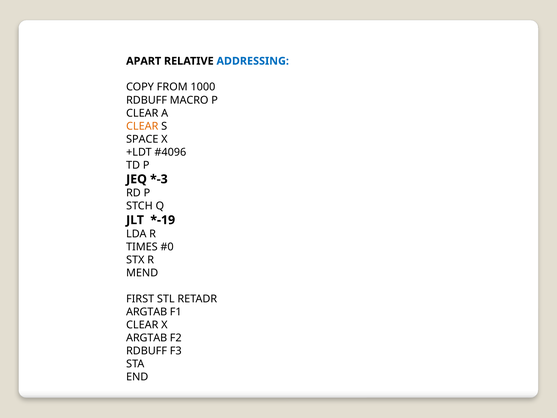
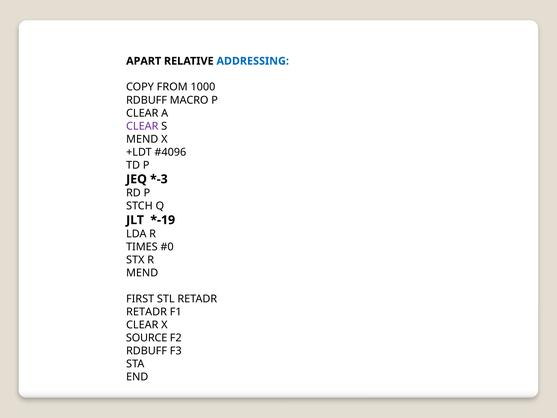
CLEAR colour: orange -> purple (142, 126)
SPACE: SPACE -> MEND (142, 139)
ARGTAB: ARGTAB -> RETADR (147, 312)
ARGTAB: ARGTAB -> SOURCE (147, 338)
